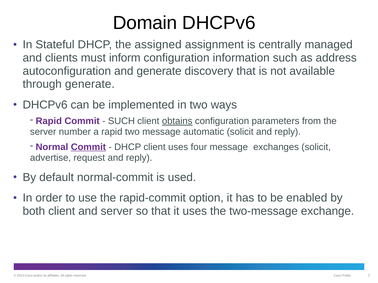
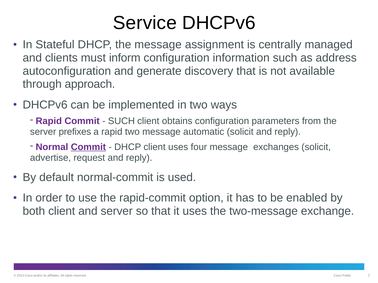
Domain: Domain -> Service (145, 23)
the assigned: assigned -> message (158, 45)
through generate: generate -> approach (90, 84)
obtains underline: present -> none (177, 121)
number: number -> prefixes (75, 132)
